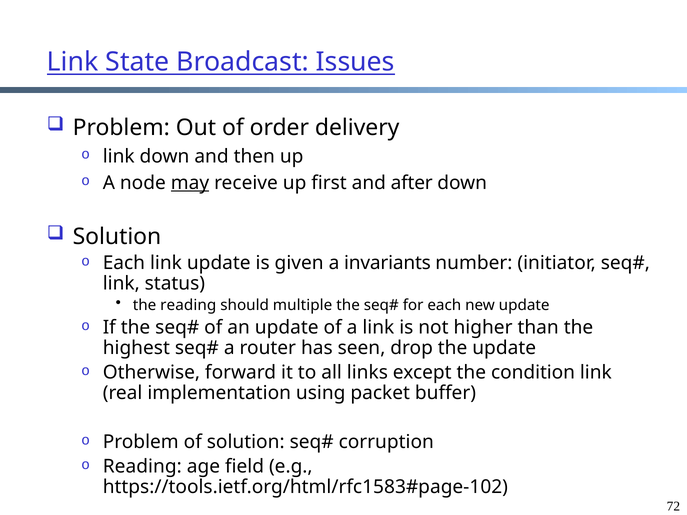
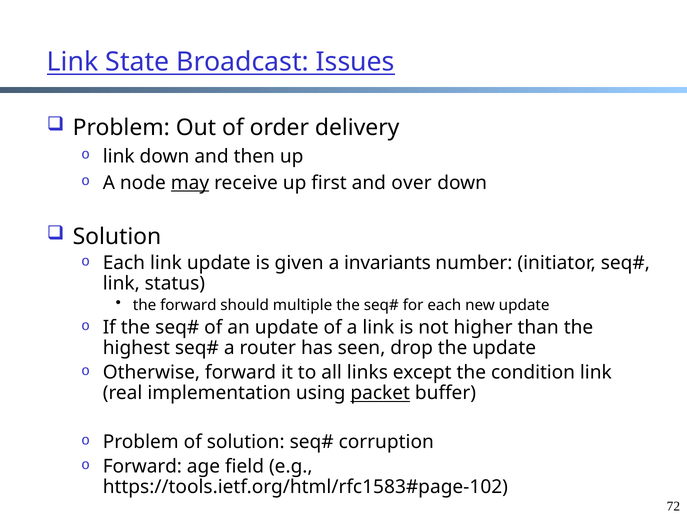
after: after -> over (412, 183)
the reading: reading -> forward (188, 305)
packet underline: none -> present (380, 393)
Reading: Reading -> Forward (142, 467)
